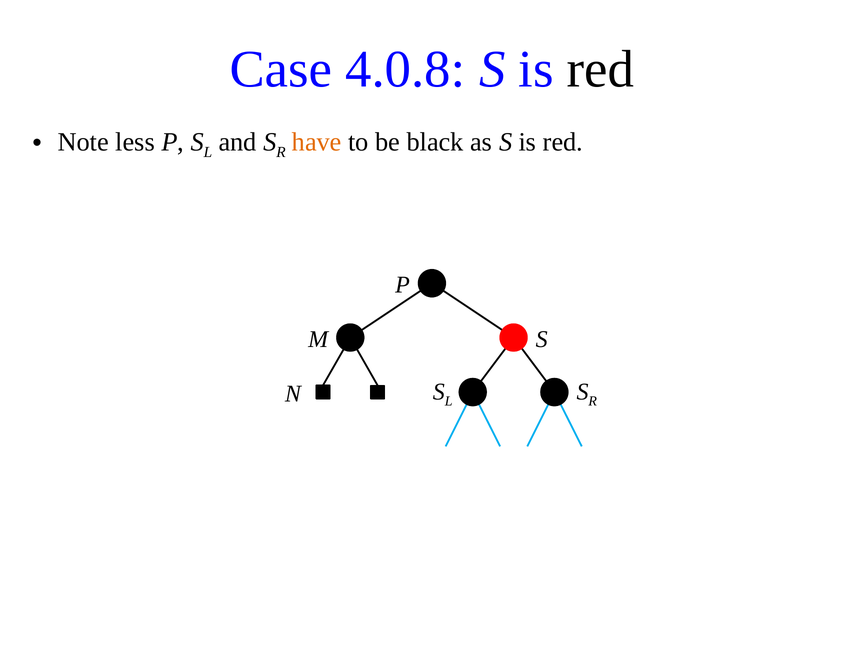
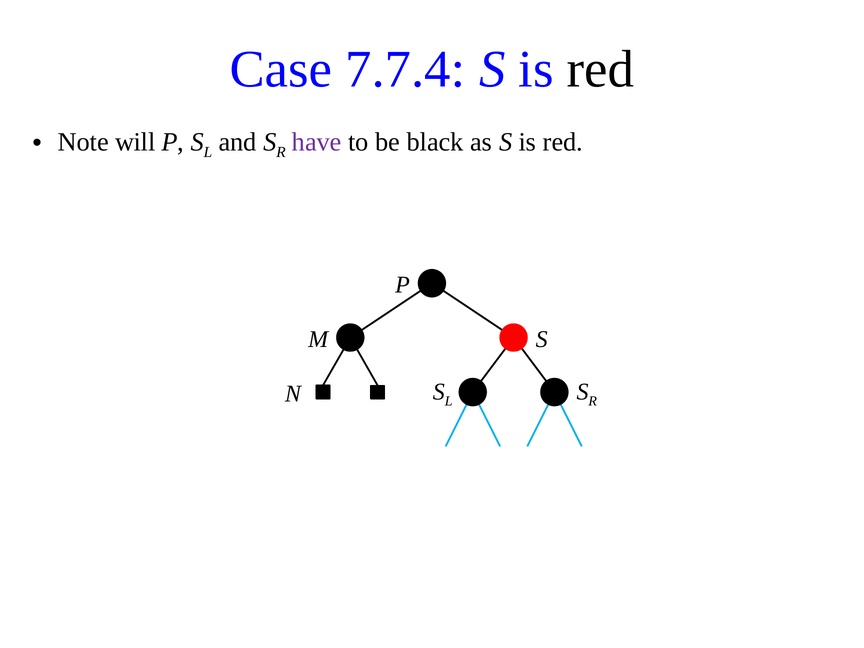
4.0.8: 4.0.8 -> 7.7.4 (405, 69)
less: less -> will (135, 142)
have colour: orange -> purple (317, 142)
